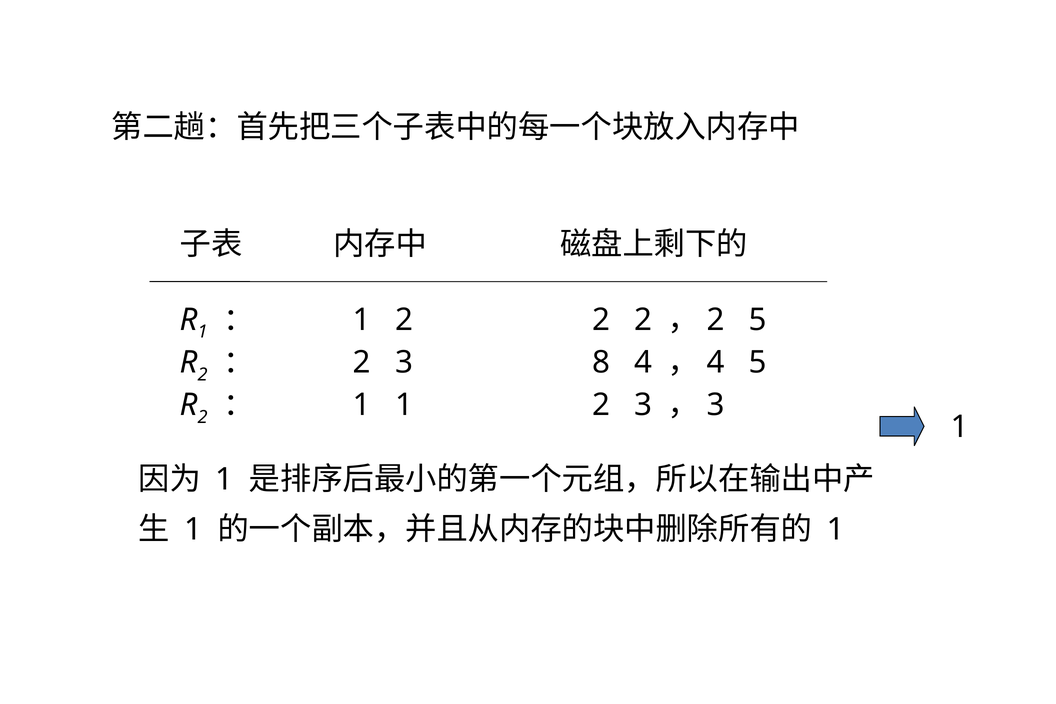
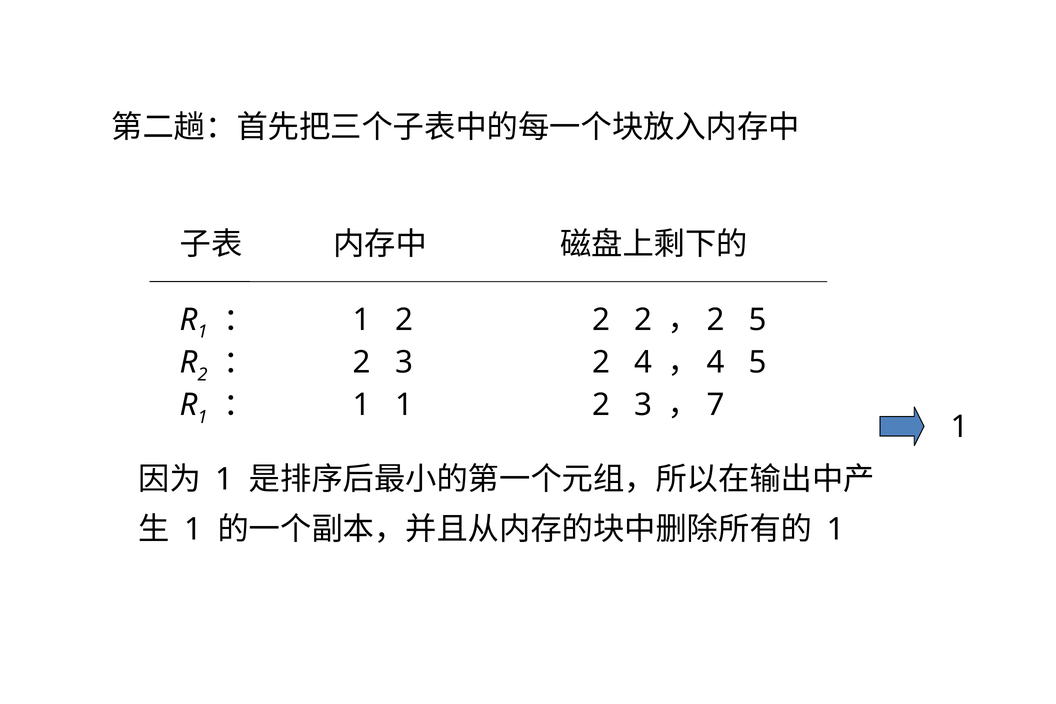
3 8: 8 -> 2 (601, 362)
2: 2 -> 1 (203, 417)
3: 3 -> 7 (716, 405)
